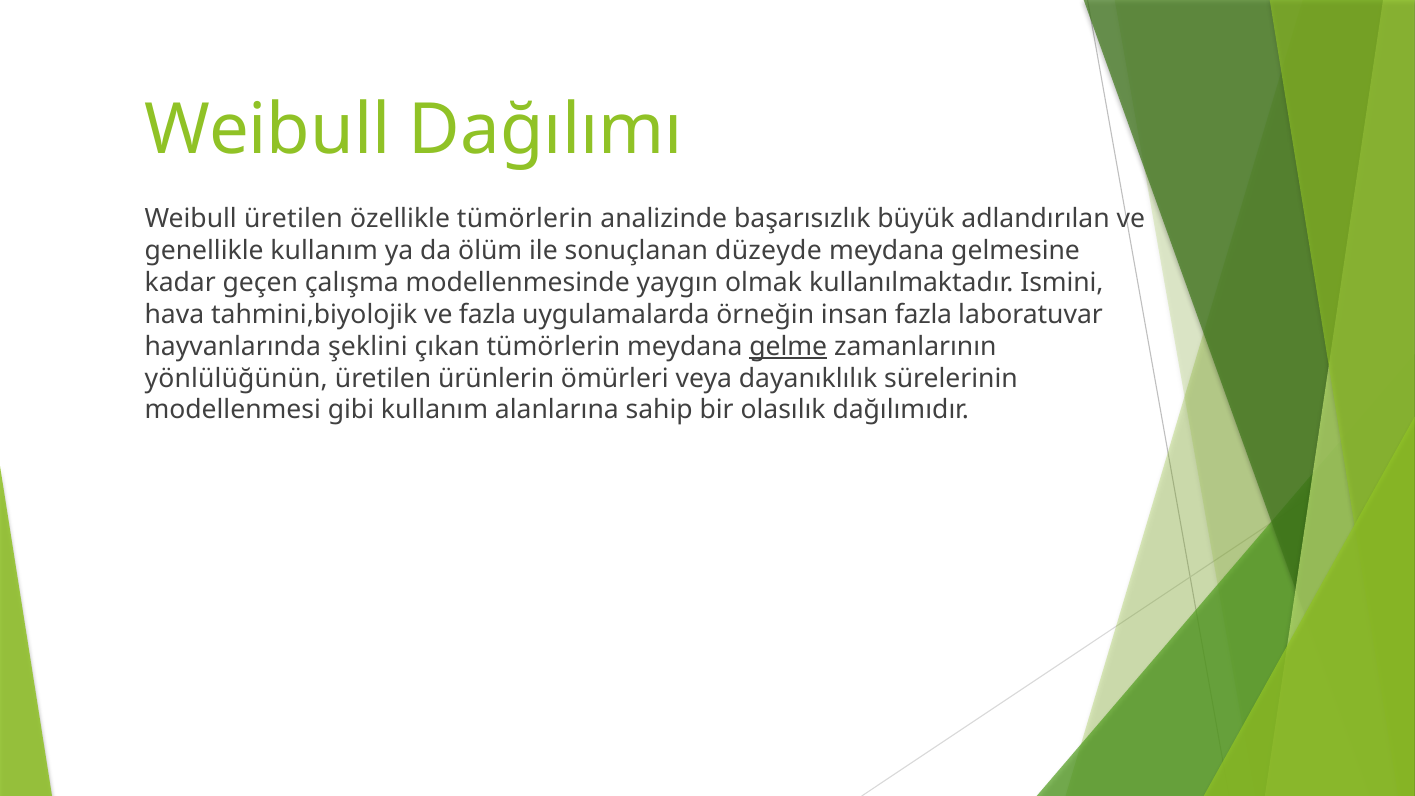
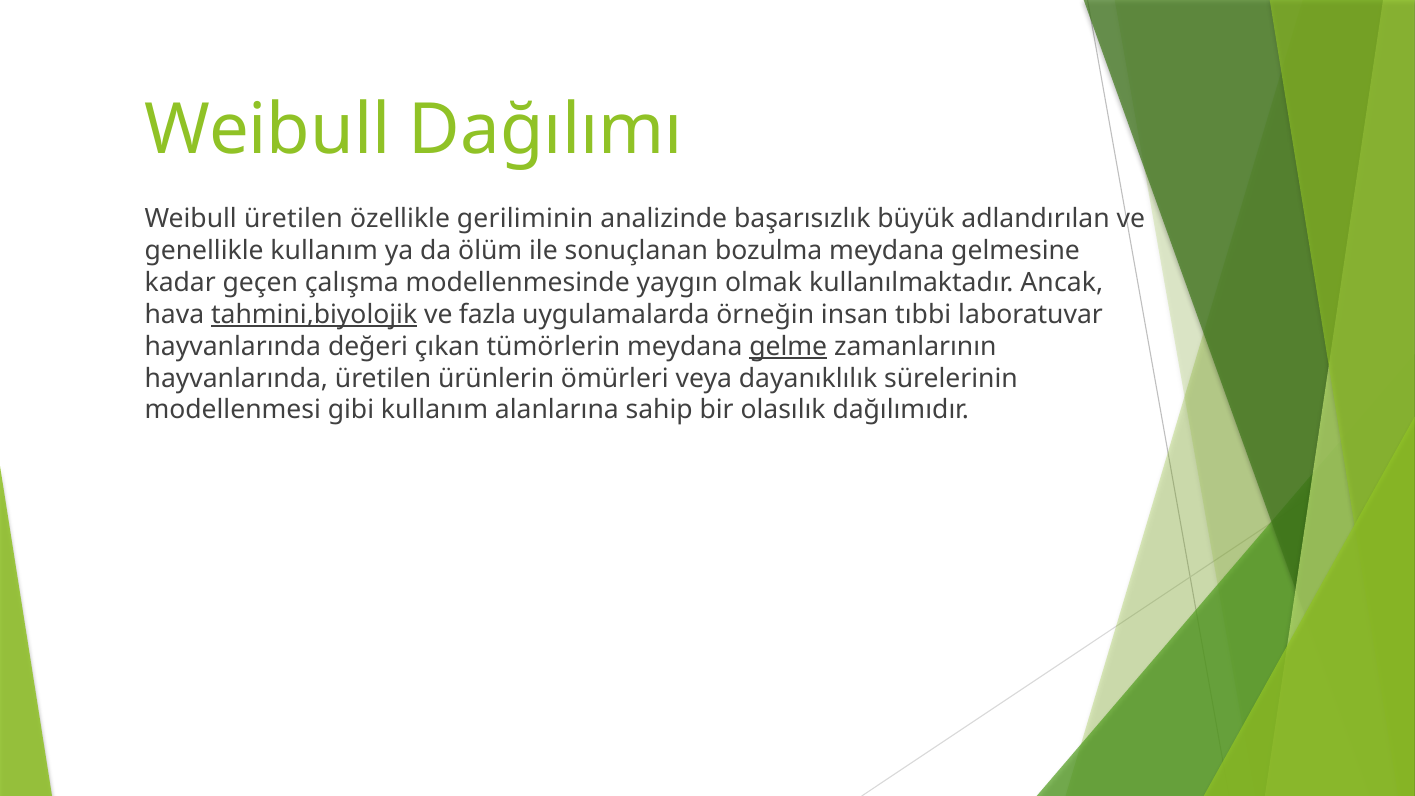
özellikle tümörlerin: tümörlerin -> geriliminin (525, 219)
düzeyde: düzeyde -> bozulma (769, 251)
Ismini: Ismini -> Ancak (1062, 283)
tahmini,biyolojik underline: none -> present (314, 315)
insan fazla: fazla -> tıbbi (923, 315)
şeklini: şeklini -> değeri (368, 346)
yönlülüğünün: yönlülüğünün -> hayvanlarında (236, 378)
